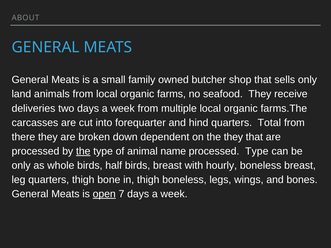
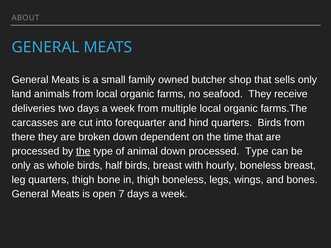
quarters Total: Total -> Birds (269, 123)
the they: they -> time (233, 137)
animal name: name -> down (173, 151)
open underline: present -> none (104, 194)
